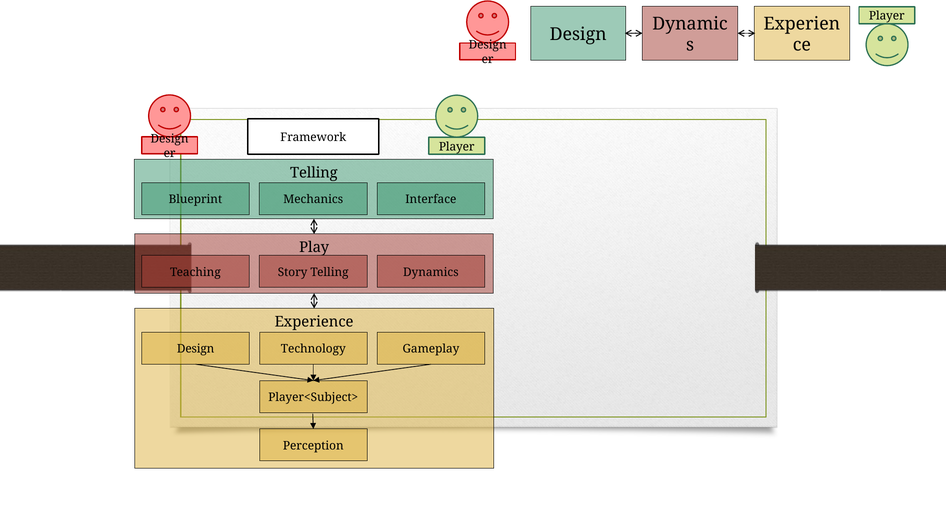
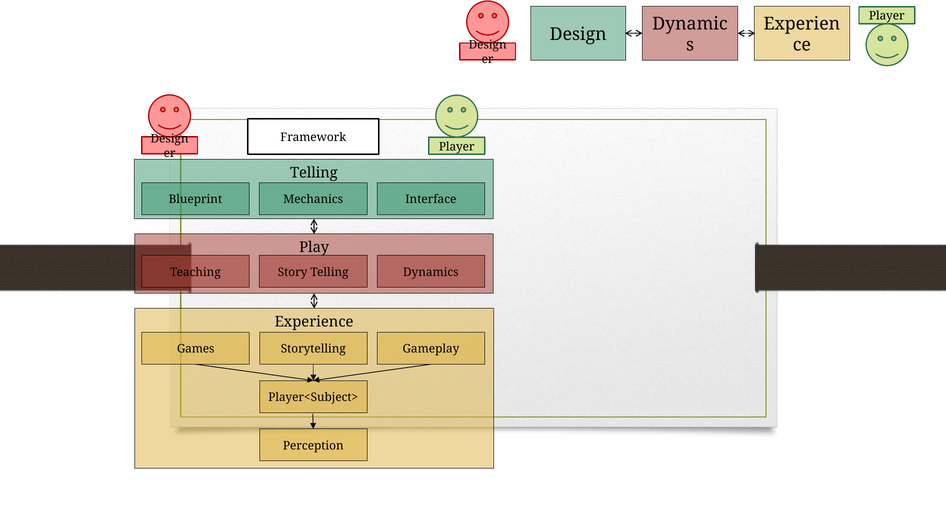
Design: Design -> Games (196, 349)
Technology: Technology -> Storytelling (313, 349)
